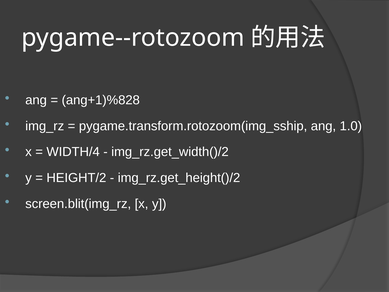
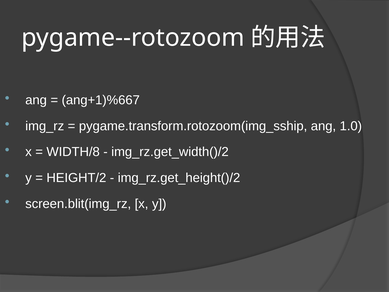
ang+1)%828: ang+1)%828 -> ang+1)%667 (101, 100)
WIDTH/4: WIDTH/4 -> WIDTH/8 (73, 152)
